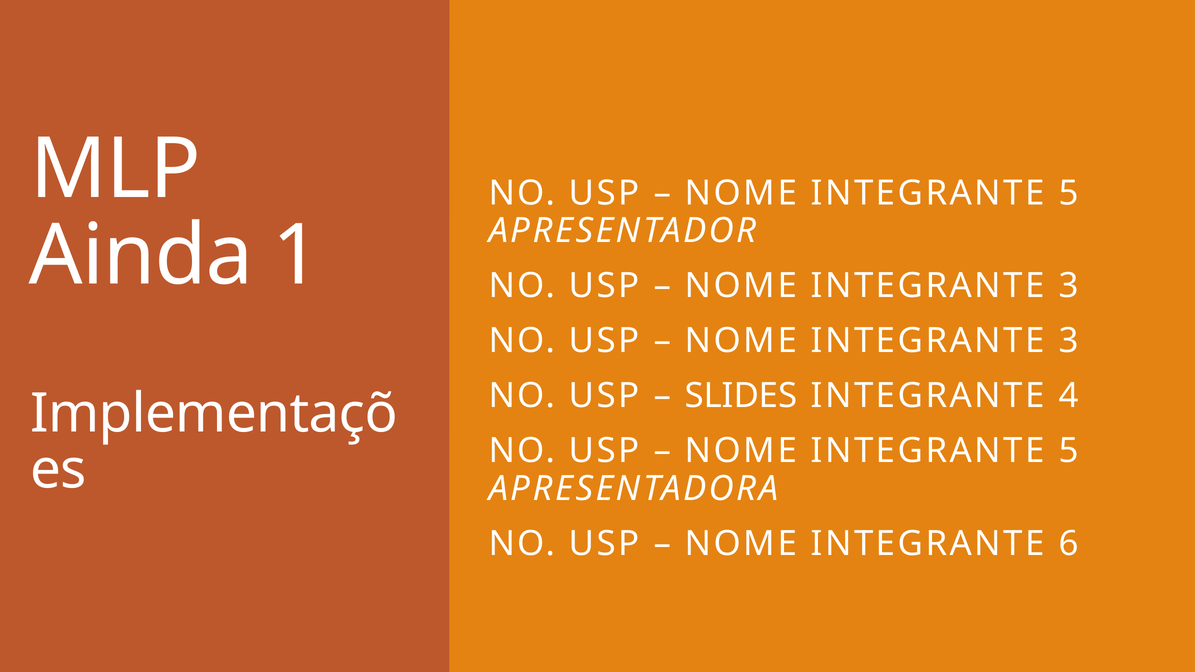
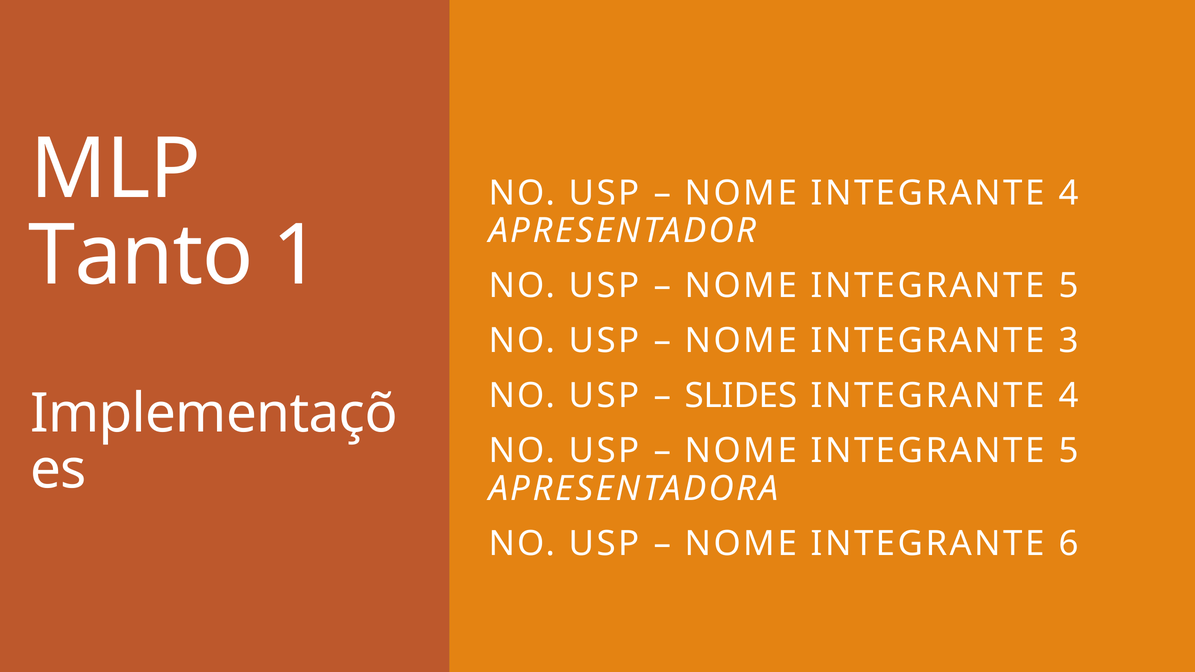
5: 5 -> 4 (1069, 193)
Ainda: Ainda -> Tanto (141, 256)
3: 3 -> 5 (1069, 286)
